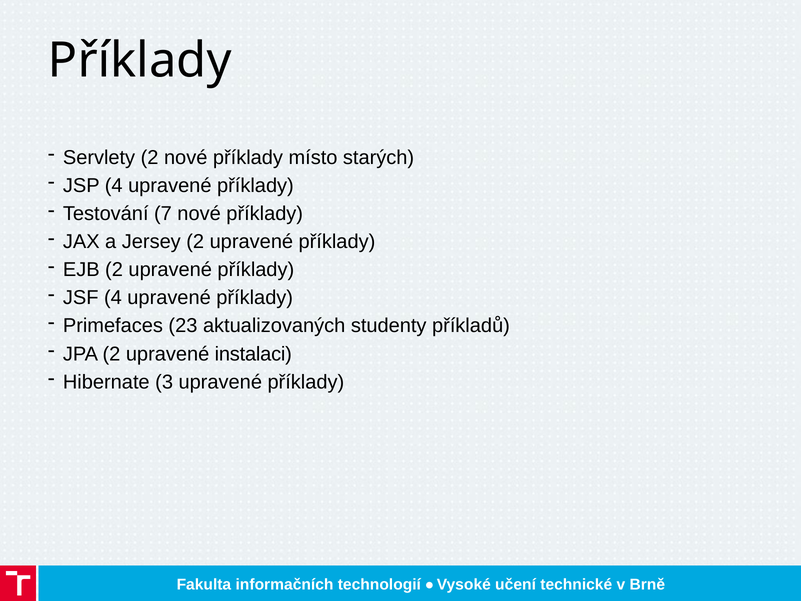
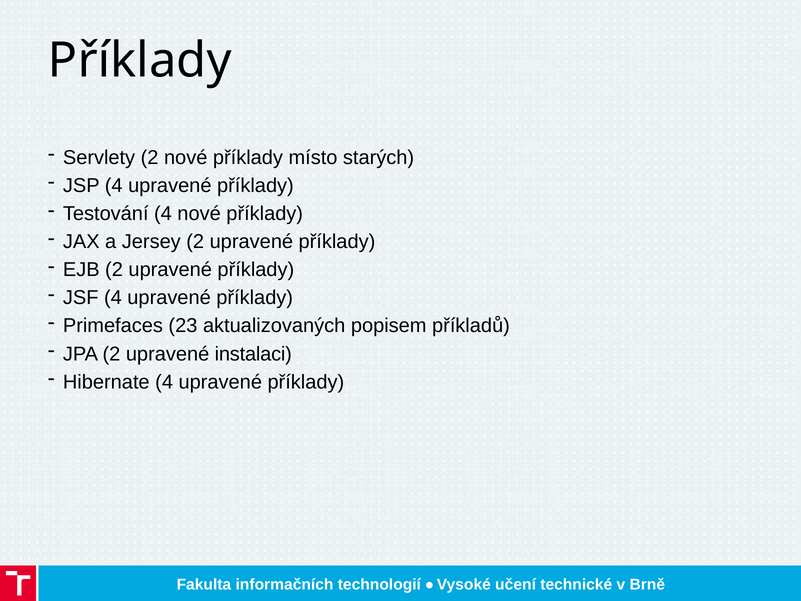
Testování 7: 7 -> 4 (163, 214)
studenty: studenty -> popisem (389, 326)
Hibernate 3: 3 -> 4 (164, 382)
